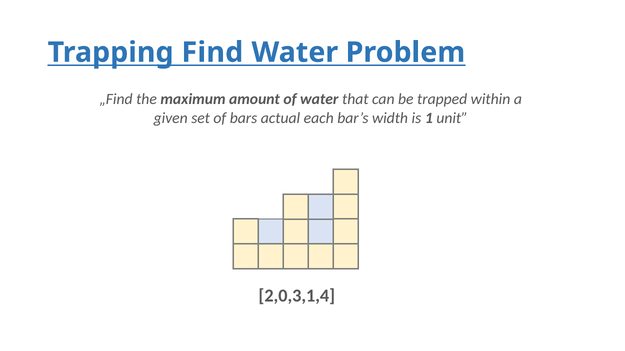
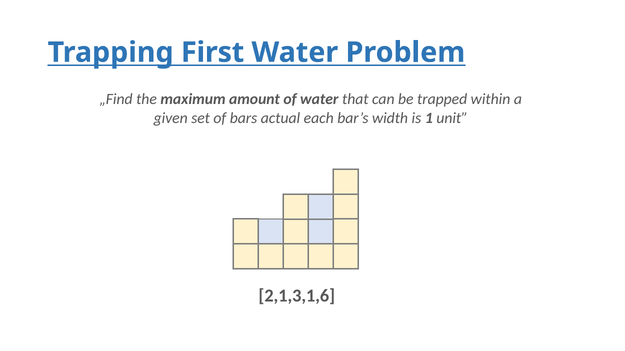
Find: Find -> First (213, 53)
2,0,3,1,4: 2,0,3,1,4 -> 2,1,3,1,6 (297, 296)
